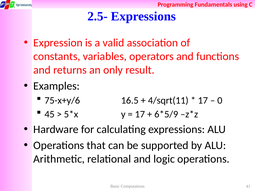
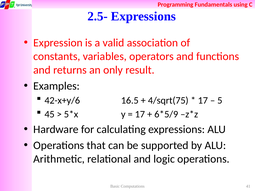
75-x+y/6: 75-x+y/6 -> 42-x+y/6 (62, 101)
4/sqrt(11: 4/sqrt(11 -> 4/sqrt(75 (168, 101)
0: 0 -> 5 (220, 101)
